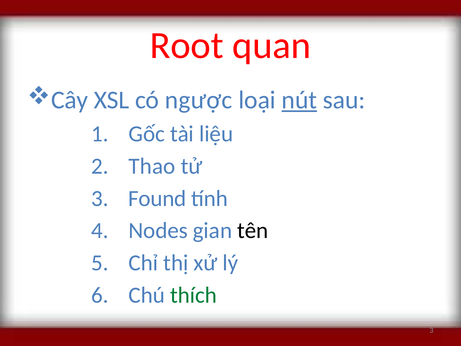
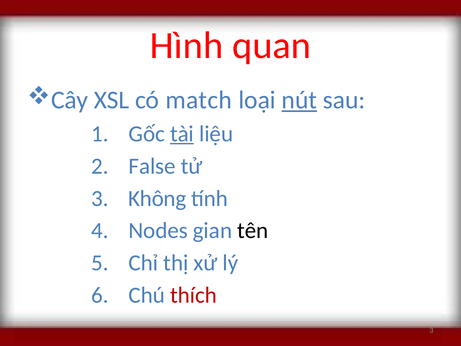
Root: Root -> Hình (187, 45)
ngược: ngược -> match (199, 100)
tài underline: none -> present (182, 134)
Thao: Thao -> False (152, 166)
Found: Found -> Không (157, 198)
thích colour: green -> red (194, 295)
